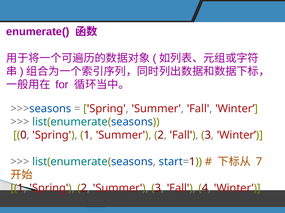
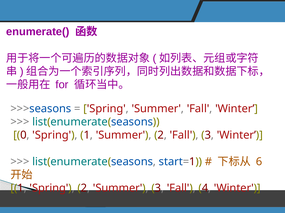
7: 7 -> 6 (259, 162)
